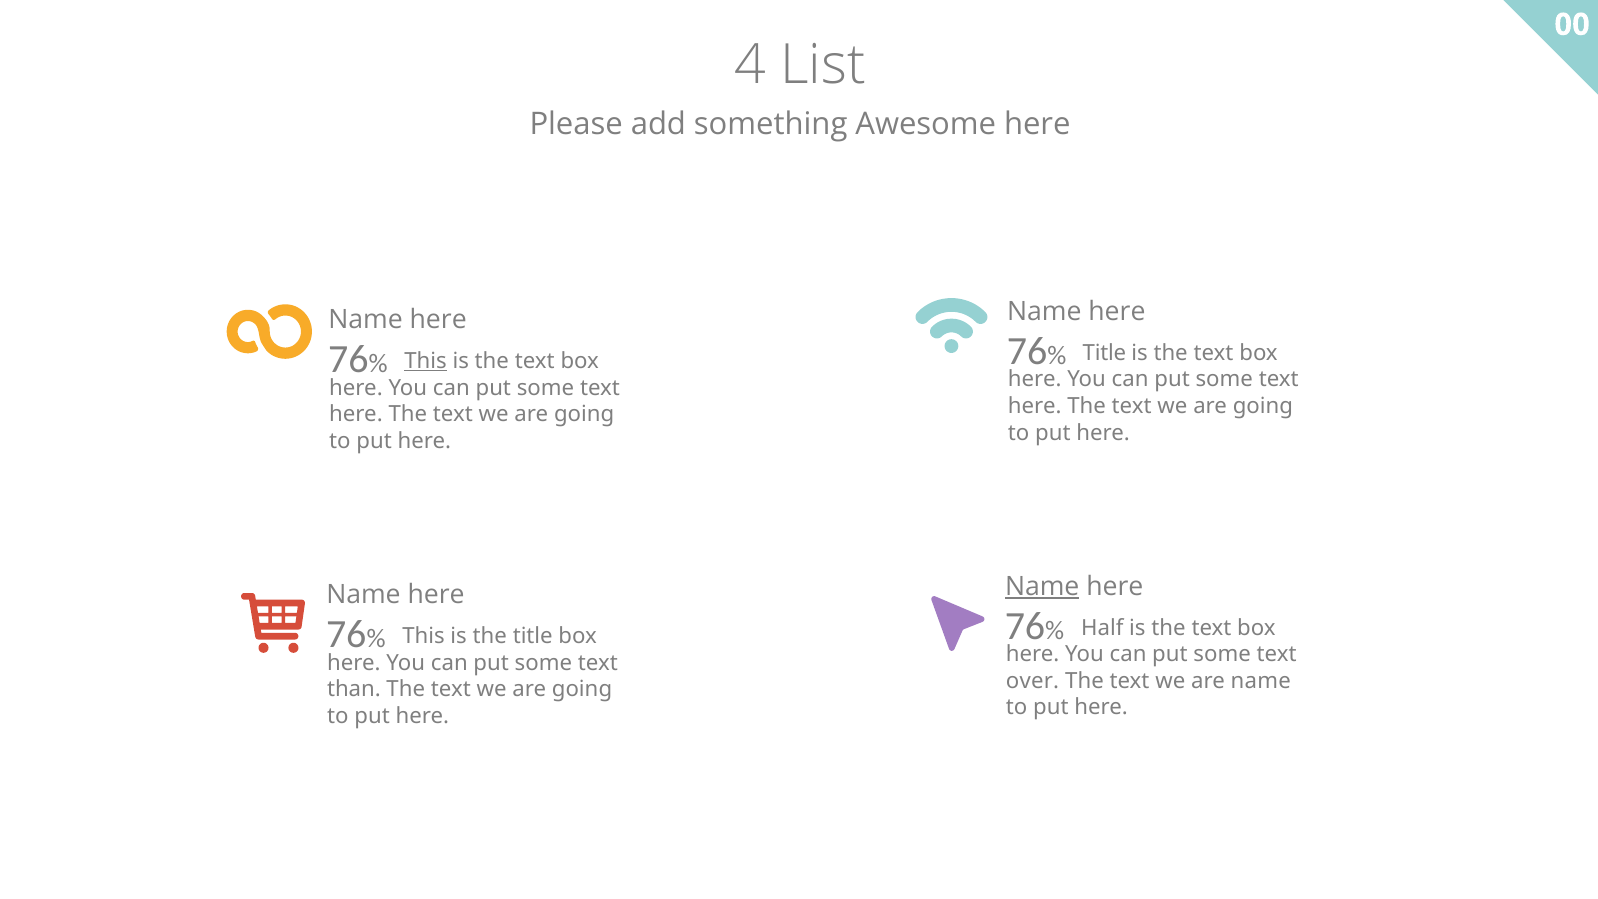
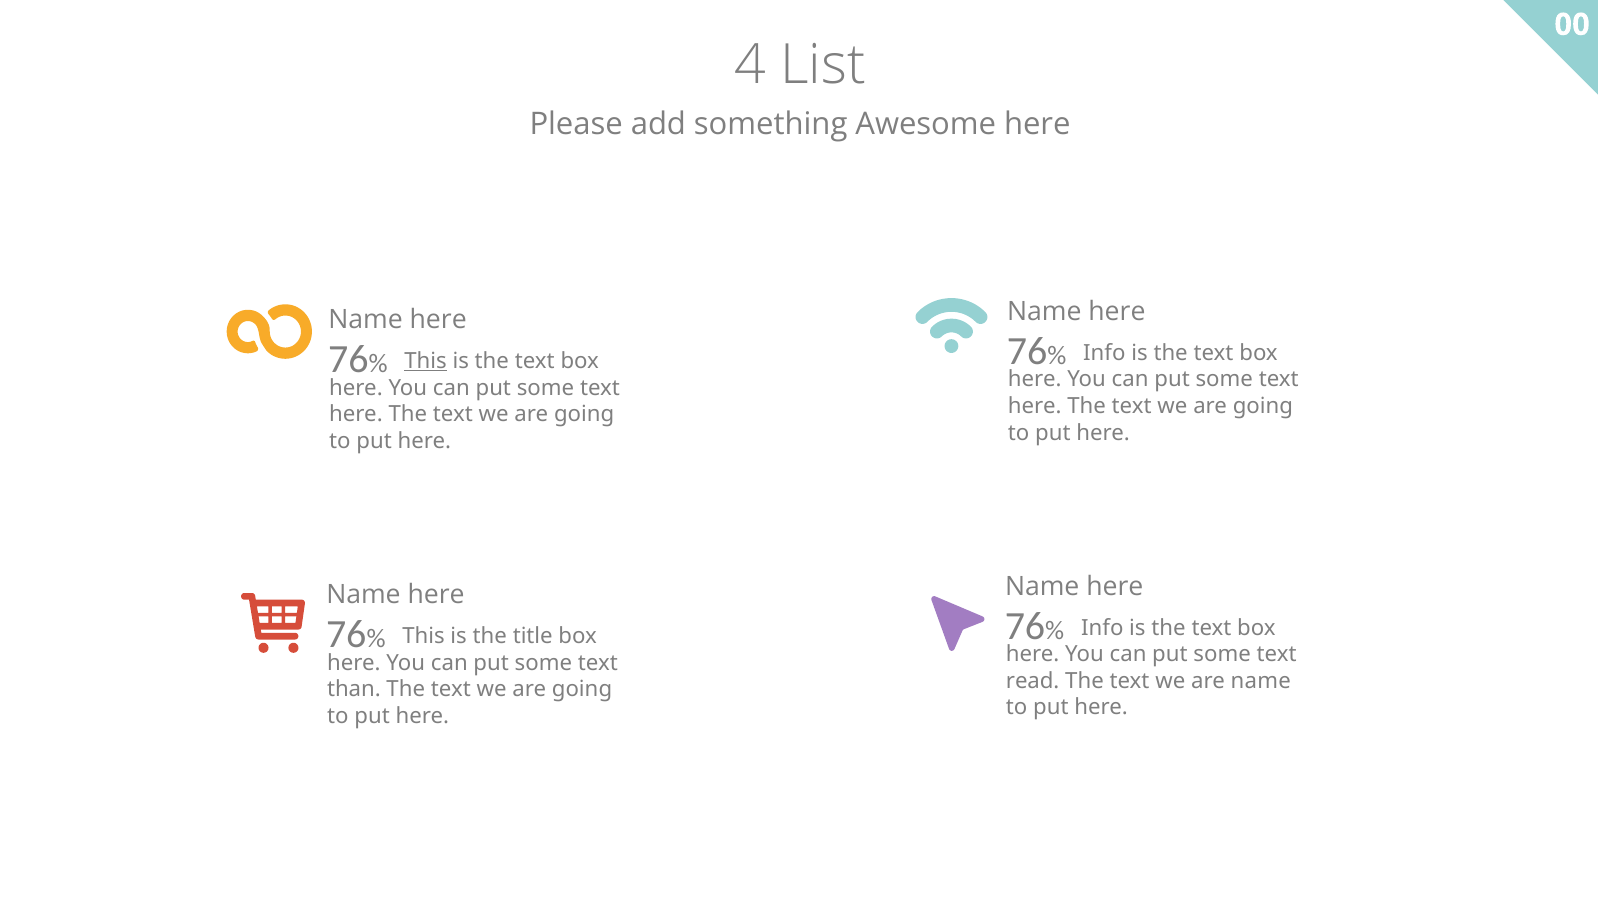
Title: Title -> Info (1104, 353)
Name underline: present -> none (1042, 586)
Half: Half -> Info (1102, 628)
over: over -> read (1033, 681)
